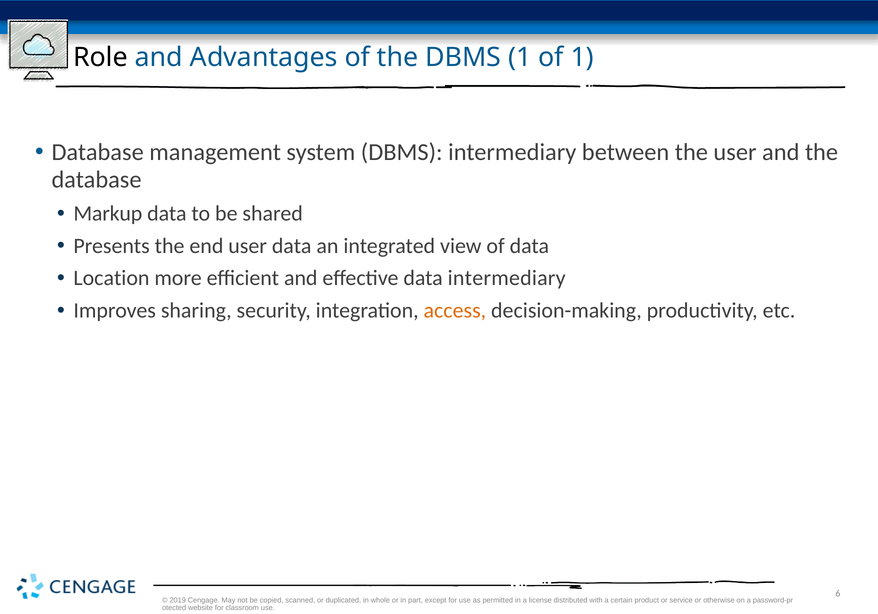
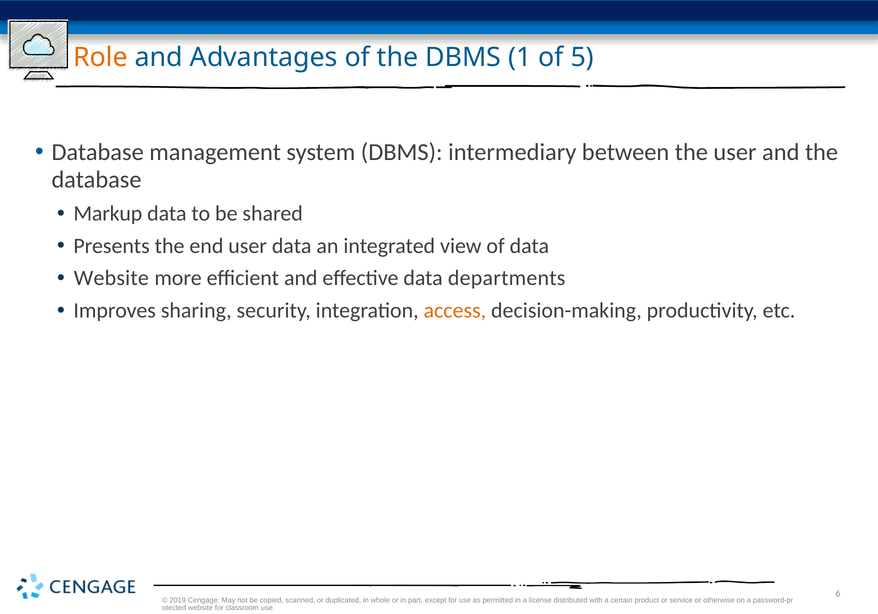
Role colour: black -> orange (101, 58)
of 1: 1 -> 5 (582, 58)
Location: Location -> Website (111, 278)
data intermediary: intermediary -> departments (507, 278)
